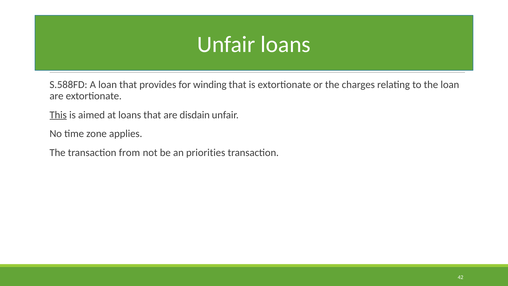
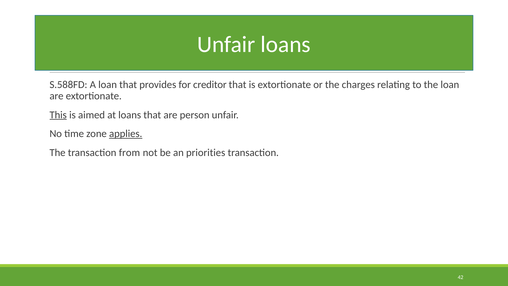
winding: winding -> creditor (210, 84)
disdain: disdain -> person (195, 115)
applies underline: none -> present (126, 134)
